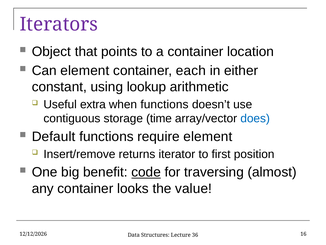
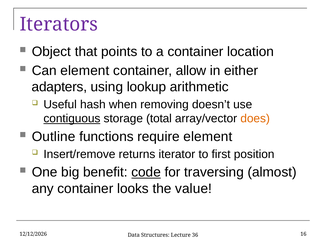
each: each -> allow (191, 70)
constant: constant -> adapters (59, 87)
extra: extra -> hash (93, 104)
when functions: functions -> removing (165, 104)
contiguous underline: none -> present (72, 118)
time: time -> total (159, 118)
does colour: blue -> orange (255, 118)
Default: Default -> Outline (54, 136)
